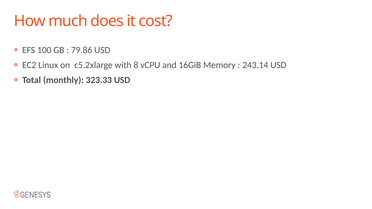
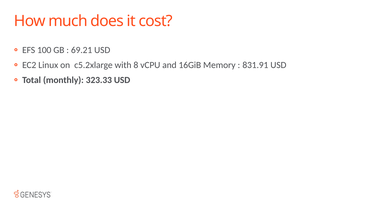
79.86: 79.86 -> 69.21 (82, 50)
243.14: 243.14 -> 831.91 (255, 65)
